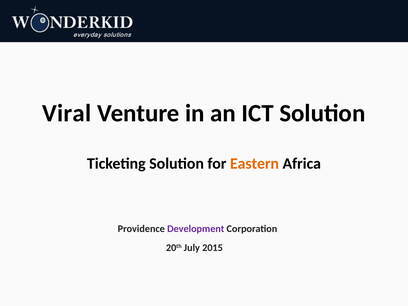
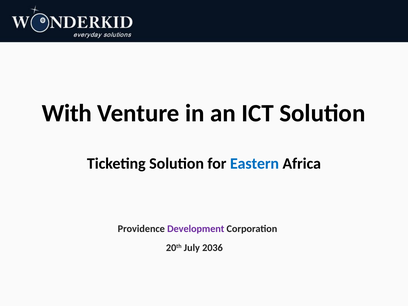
Viral: Viral -> With (67, 113)
Eastern colour: orange -> blue (254, 164)
2015: 2015 -> 2036 (212, 248)
